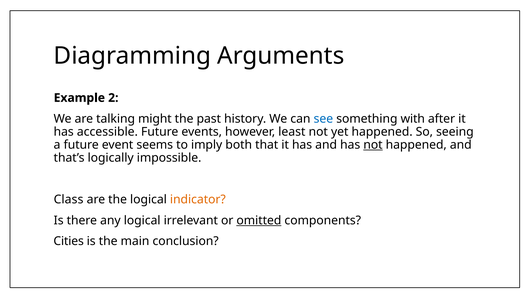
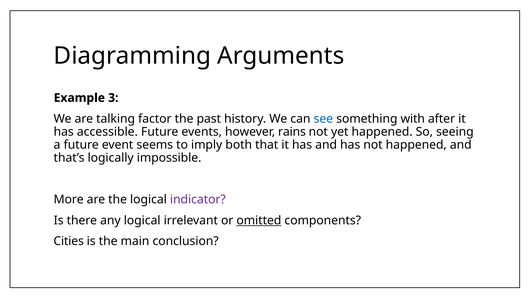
2: 2 -> 3 (113, 98)
might: might -> factor (155, 119)
least: least -> rains (292, 132)
not underline: present -> none (373, 145)
Class: Class -> More (69, 200)
indicator colour: orange -> purple (198, 200)
